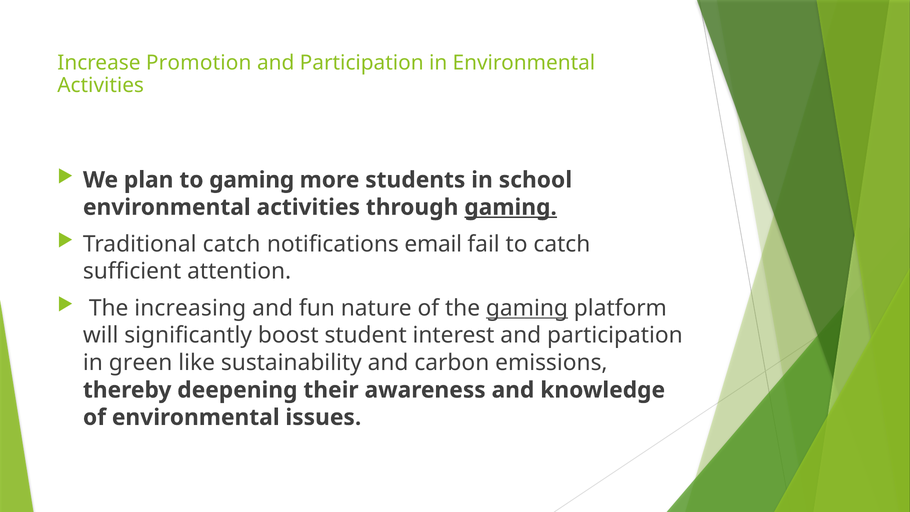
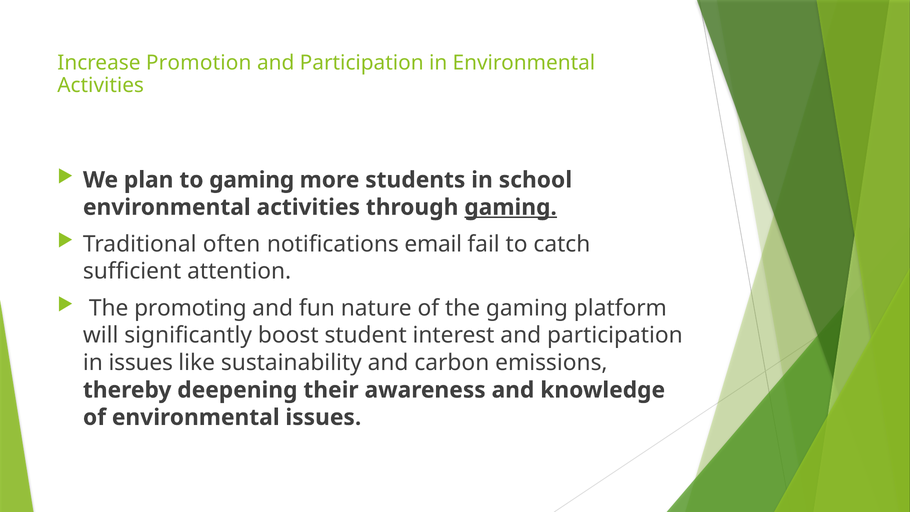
Traditional catch: catch -> often (232, 244)
increasing: increasing -> promoting (190, 308)
gaming underline: present -> none (527, 308)
in green: green -> issues (141, 363)
